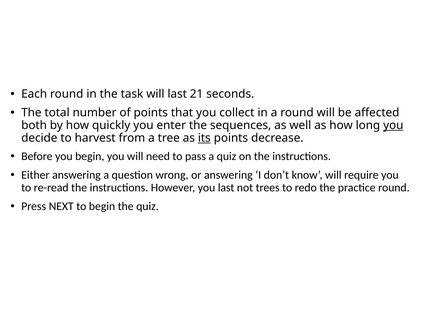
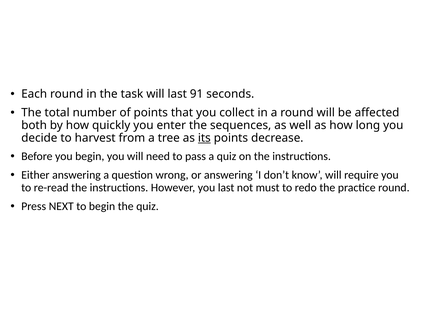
21: 21 -> 91 (197, 94)
you underline: present -> none (393, 125)
trees: trees -> must (268, 187)
